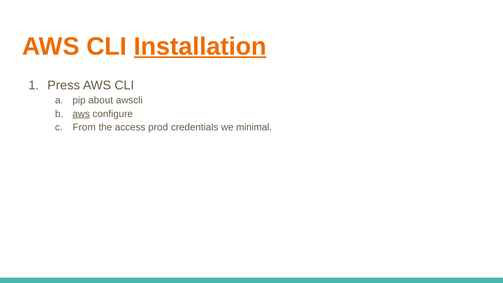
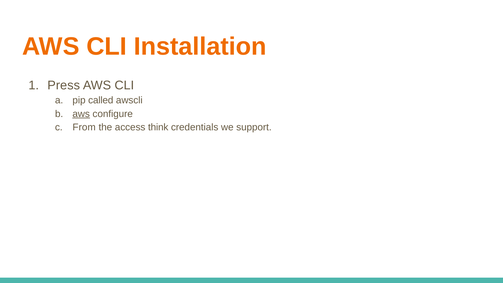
Installation underline: present -> none (200, 46)
about: about -> called (101, 100)
prod: prod -> think (158, 127)
minimal: minimal -> support (254, 127)
